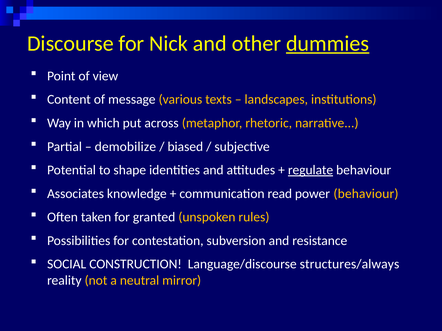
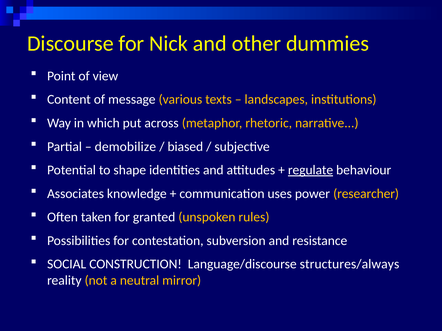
dummies underline: present -> none (328, 44)
read: read -> uses (280, 194)
power behaviour: behaviour -> researcher (366, 194)
